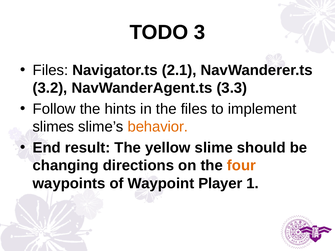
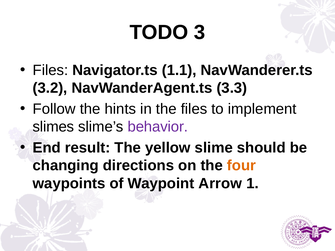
2.1: 2.1 -> 1.1 (179, 70)
behavior colour: orange -> purple (158, 127)
Player: Player -> Arrow (220, 184)
